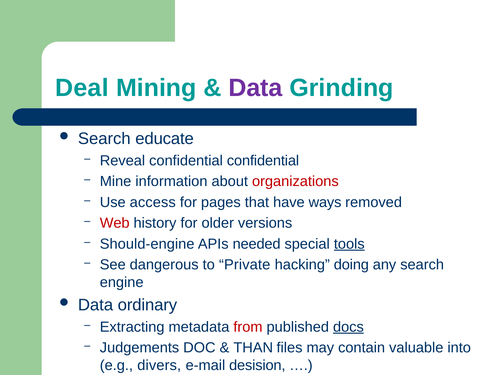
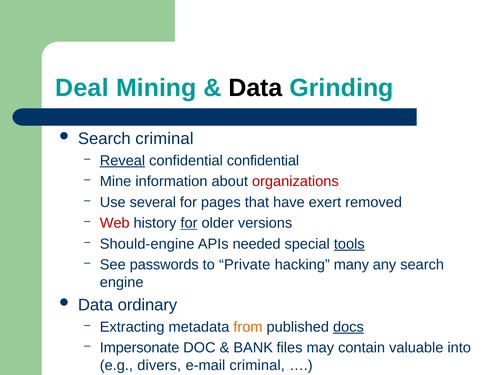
Data colour: purple -> black (255, 88)
Search educate: educate -> criminal (164, 139)
Reveal underline: none -> present (122, 161)
access: access -> several (153, 202)
ways: ways -> exert (325, 202)
for underline: none -> present (189, 223)
dangerous: dangerous -> passwords (164, 265)
doing: doing -> many (351, 265)
from colour: red -> orange (248, 327)
Judgements: Judgements -> Impersonate (140, 348)
THAN: THAN -> BANK (253, 348)
e-mail desision: desision -> criminal (257, 365)
